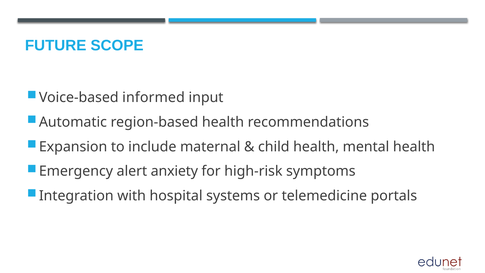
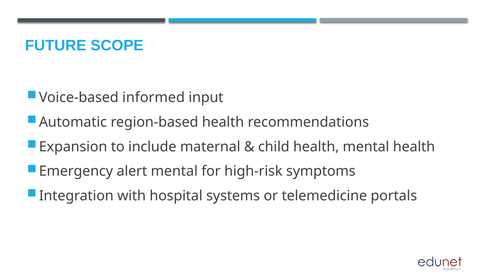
alert anxiety: anxiety -> mental (174, 171)
